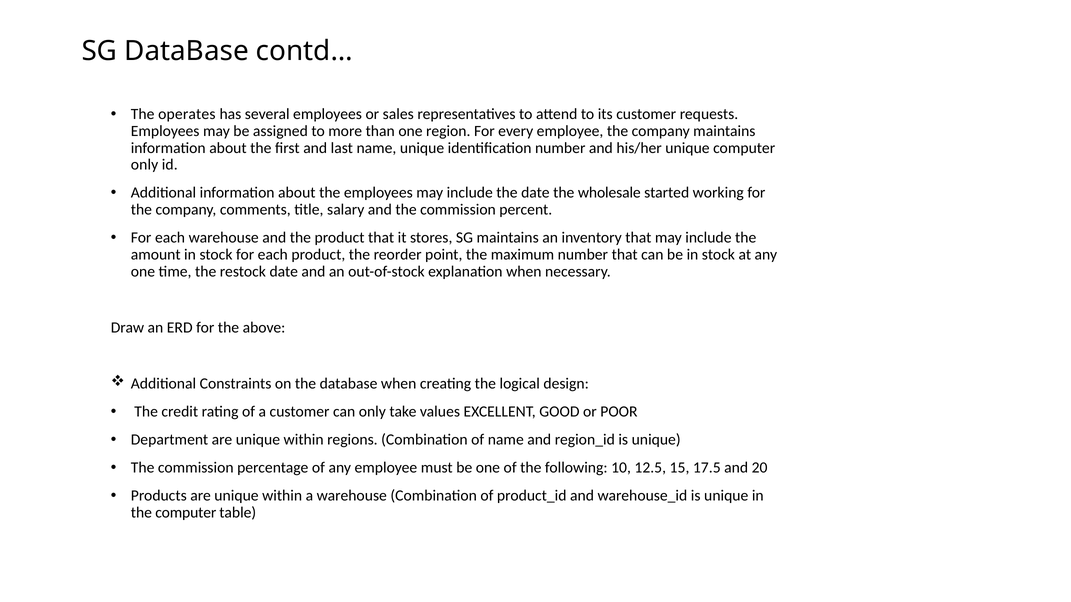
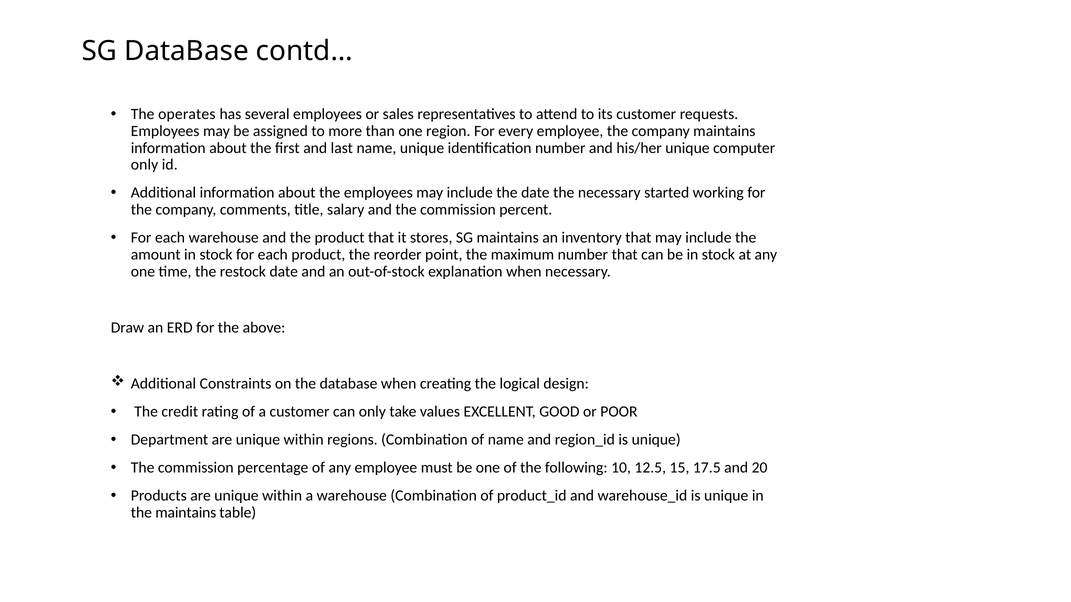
the wholesale: wholesale -> necessary (609, 193)
the computer: computer -> maintains (186, 513)
